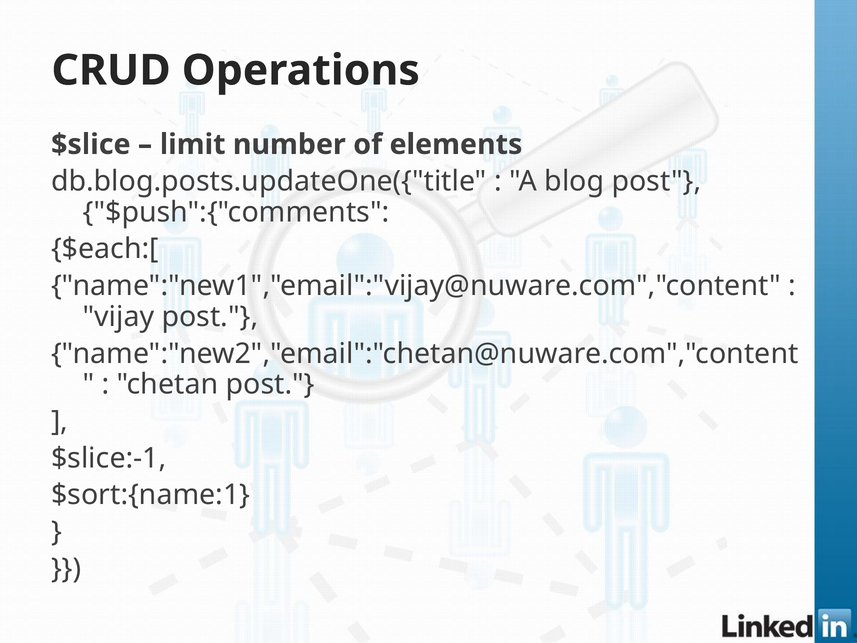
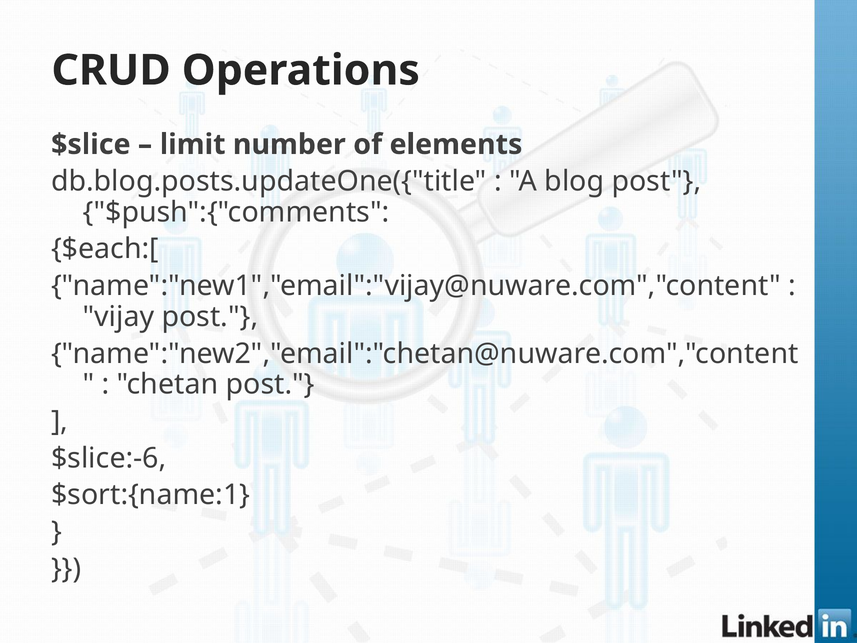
$slice:-1: $slice:-1 -> $slice:-6 (109, 458)
